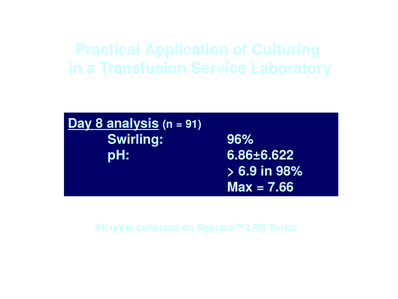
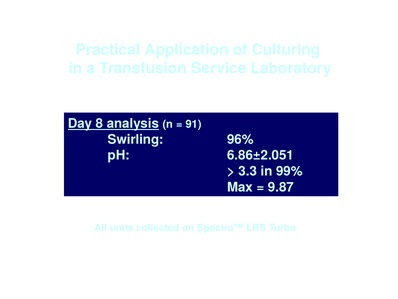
6.86±6.622: 6.86±6.622 -> 6.86±2.051 (260, 155)
6.9: 6.9 -> 3.3 (248, 171)
98%: 98% -> 99% (289, 171)
7.66: 7.66 -> 9.87 (281, 187)
